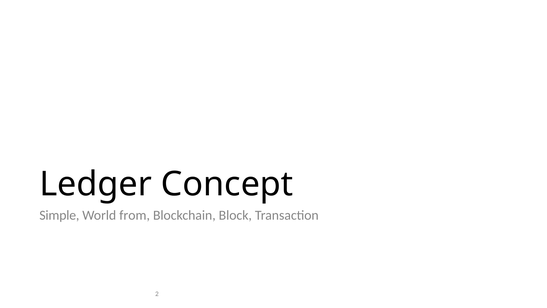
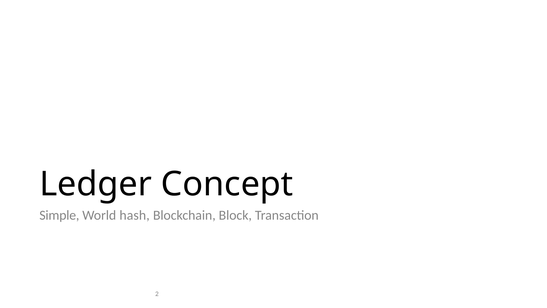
from: from -> hash (135, 215)
